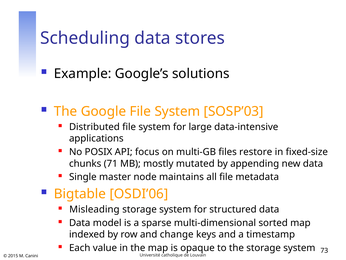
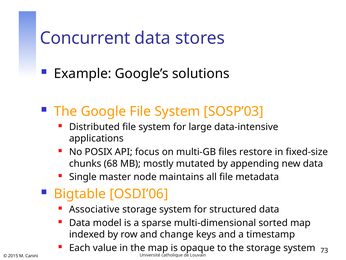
Scheduling: Scheduling -> Concurrent (85, 38)
71: 71 -> 68 (111, 163)
Misleading: Misleading -> Associative (94, 209)
